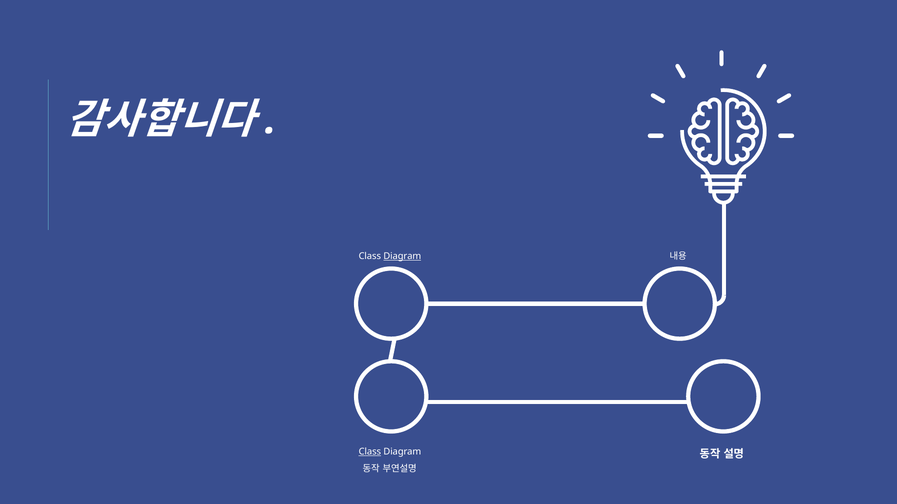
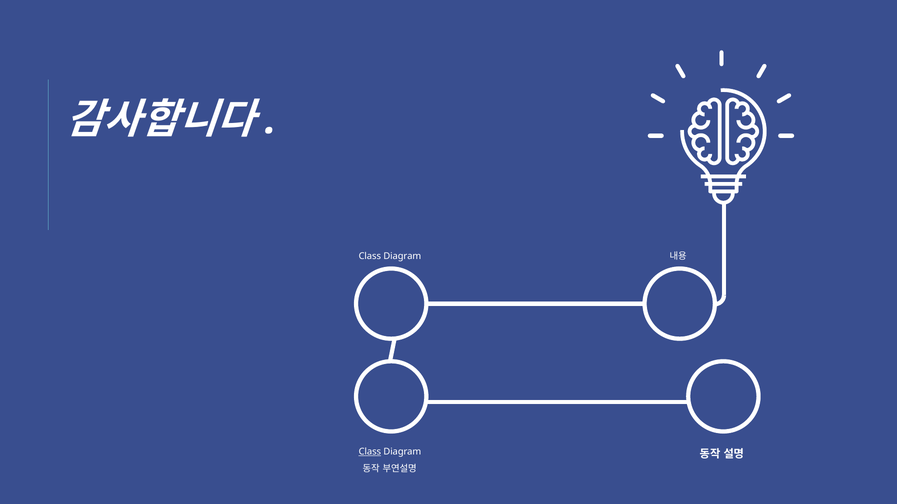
Diagram underline: present -> none (402, 257)
